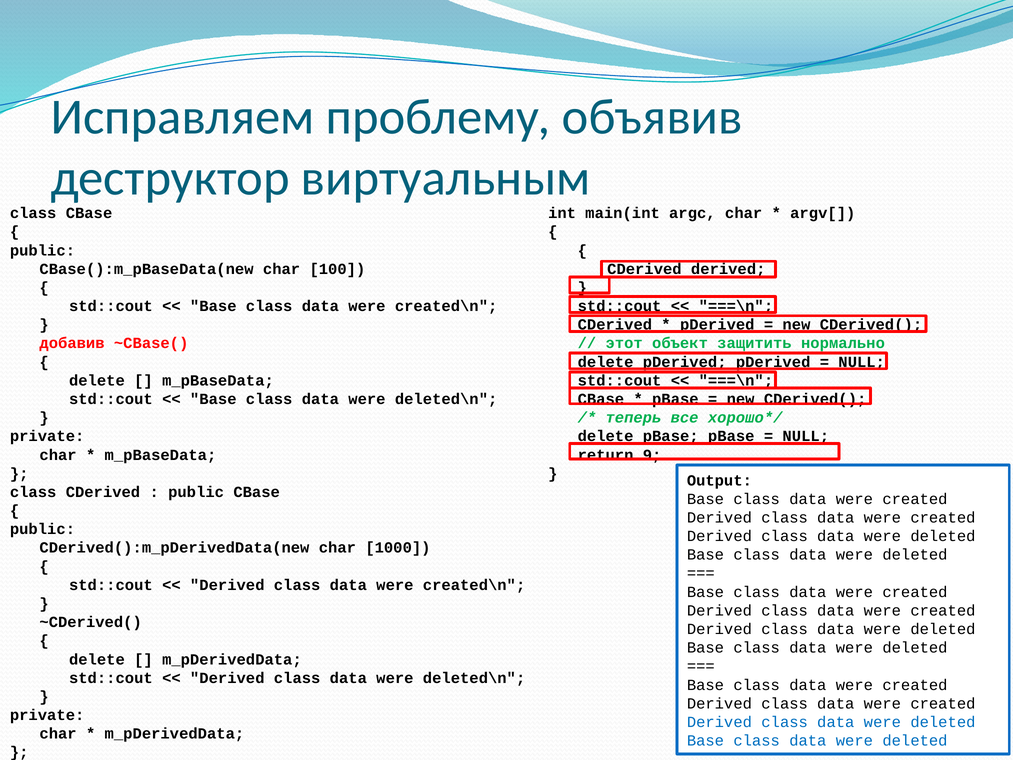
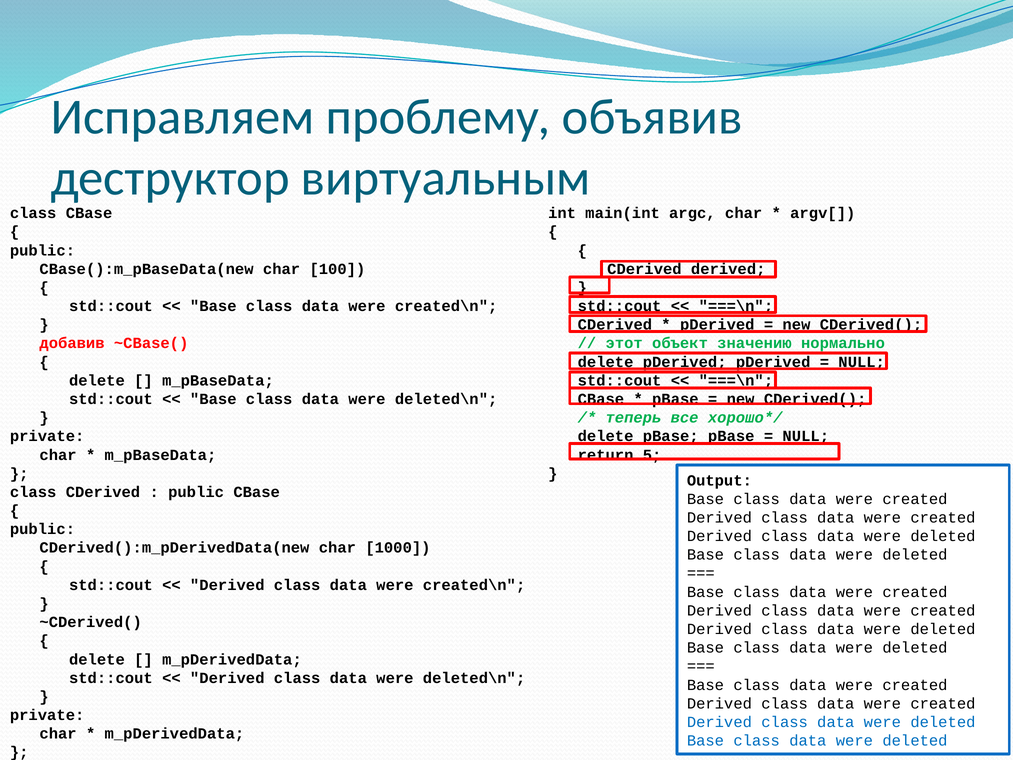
защитить: защитить -> значению (754, 343)
9: 9 -> 5 (652, 455)
